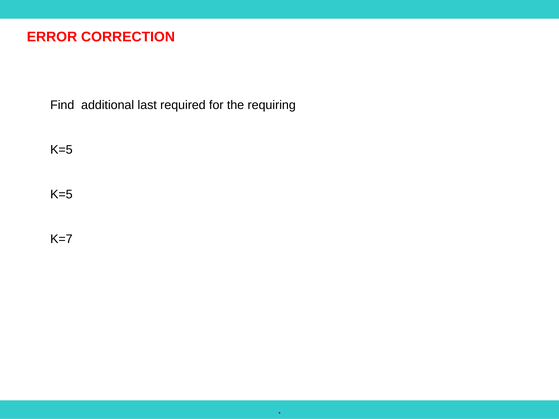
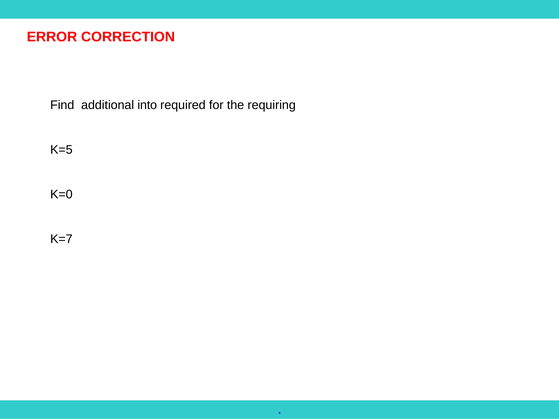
last: last -> into (147, 105)
K=5: K=5 -> K=0 (61, 195)
